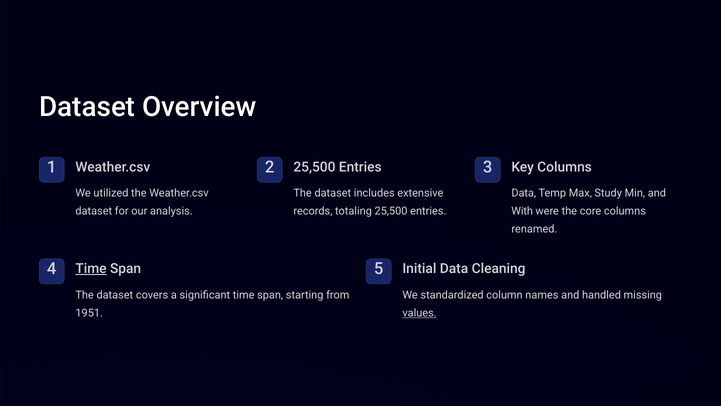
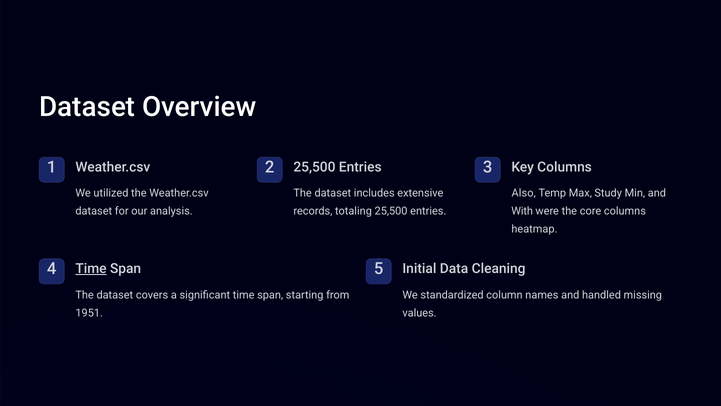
Data: Data -> Also (524, 193)
renamed: renamed -> heatmap (534, 229)
values underline: present -> none (420, 313)
